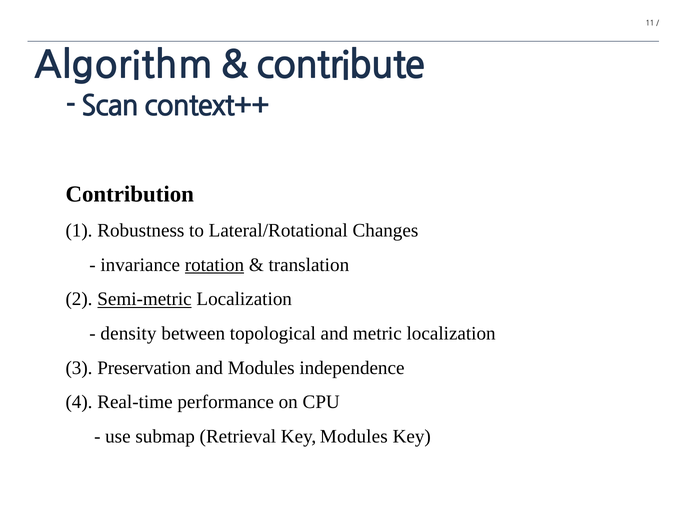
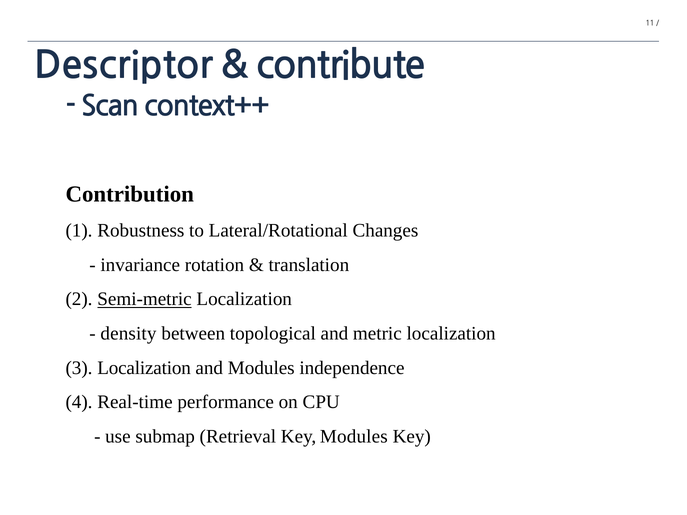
Algorithm: Algorithm -> Descriptor (124, 66)
rotation underline: present -> none (214, 265)
3 Preservation: Preservation -> Localization (144, 368)
